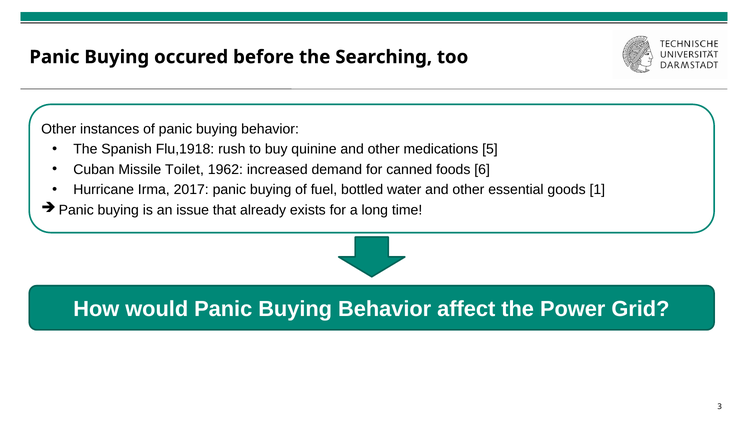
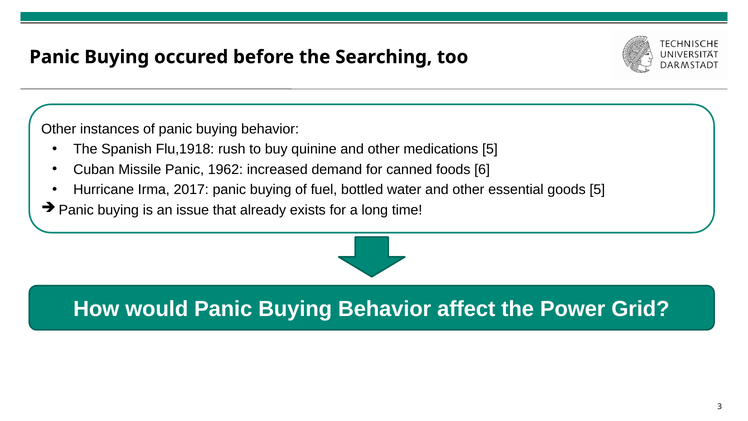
Missile Toilet: Toilet -> Panic (185, 169)
goods 1: 1 -> 5 (597, 190)
